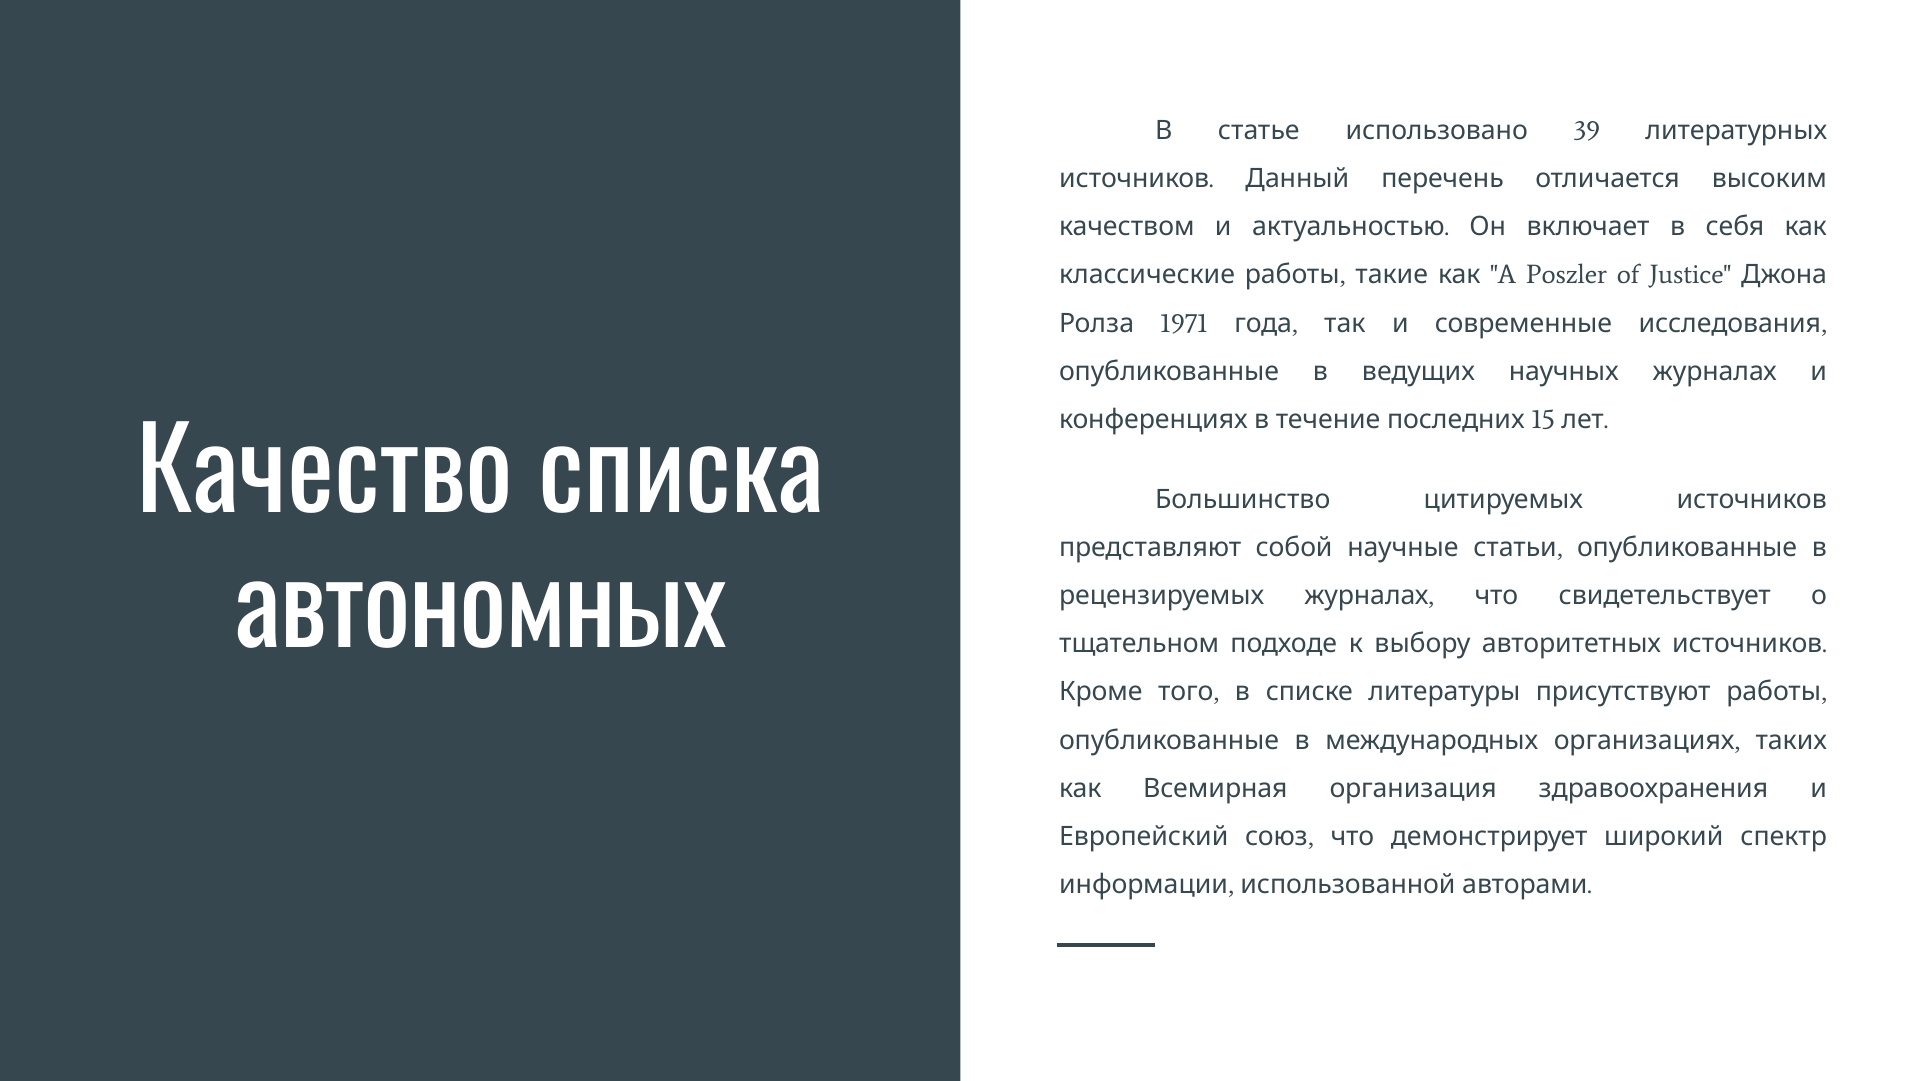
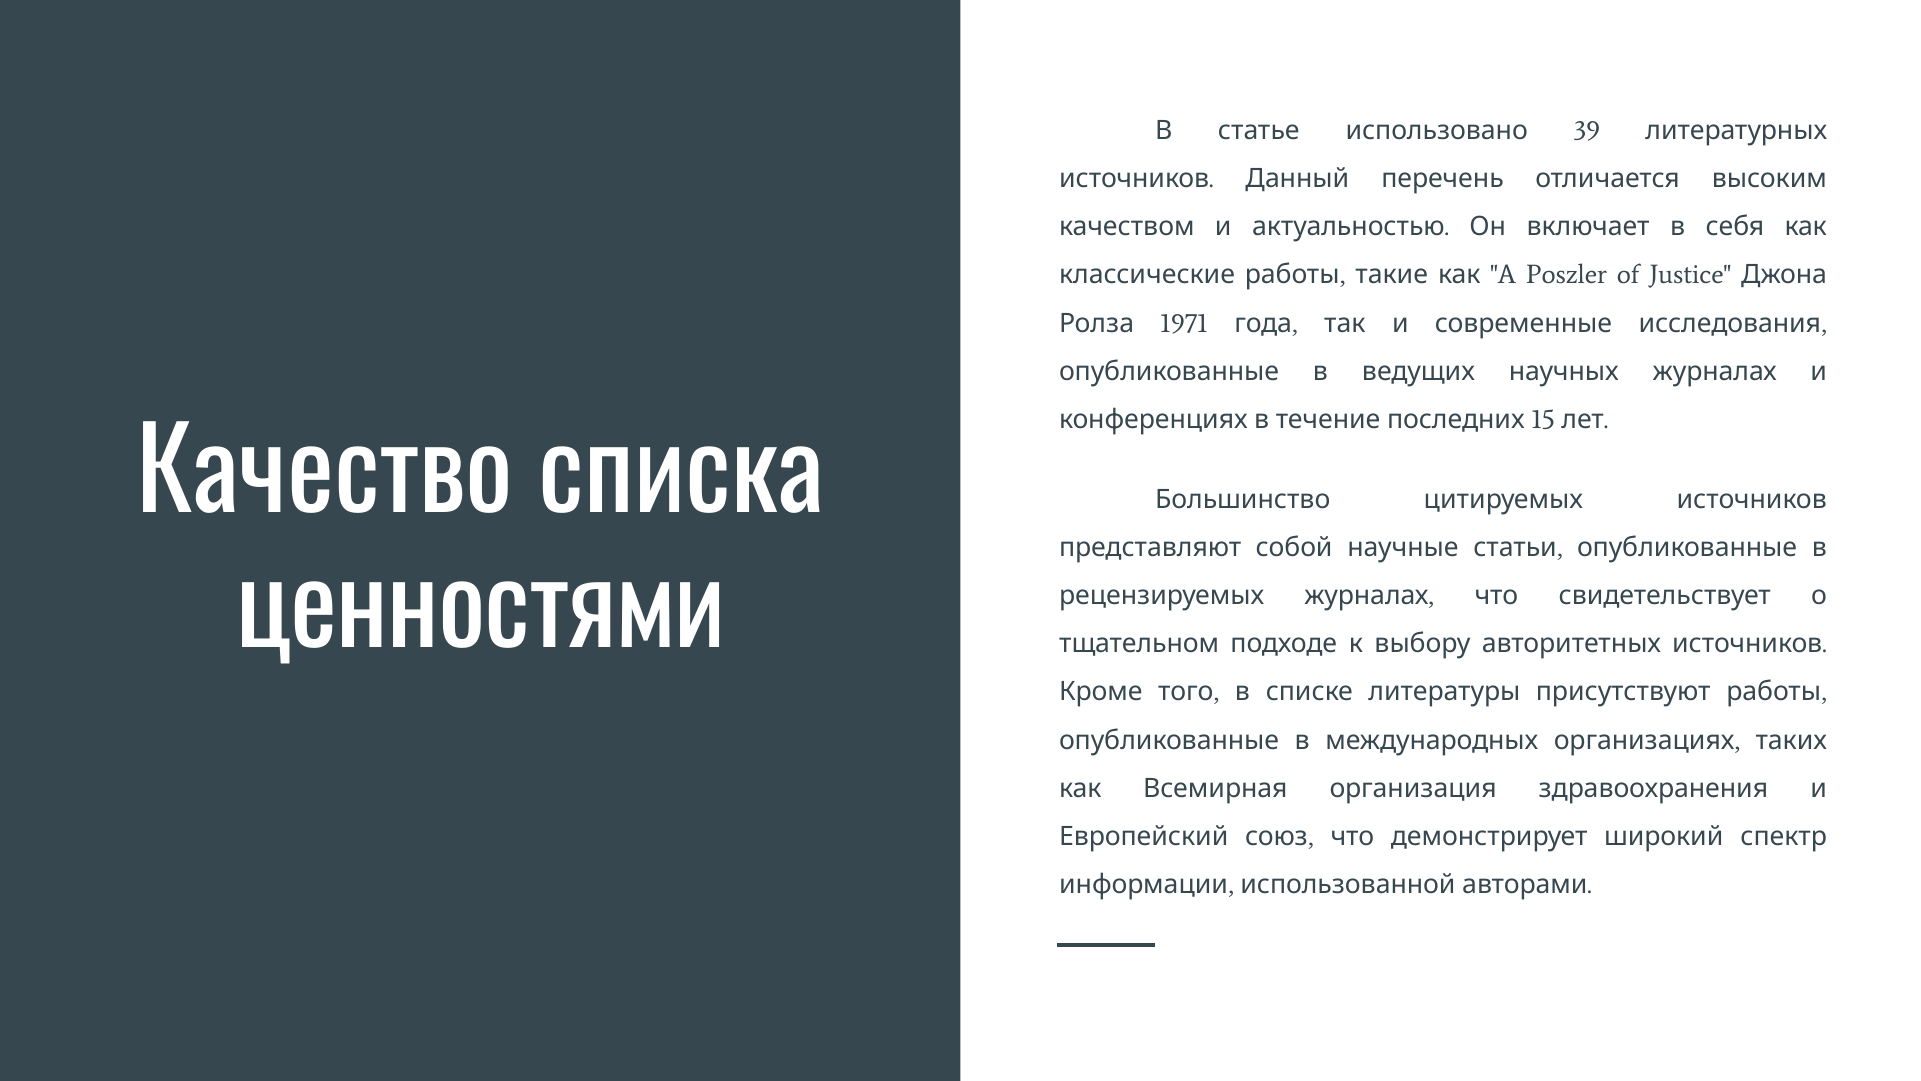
автономных: автономных -> ценностями (481, 610)
